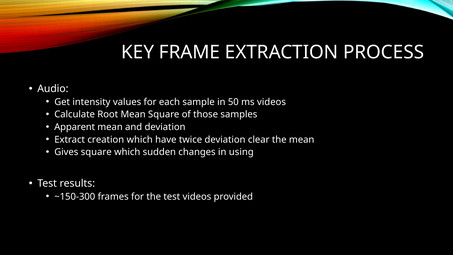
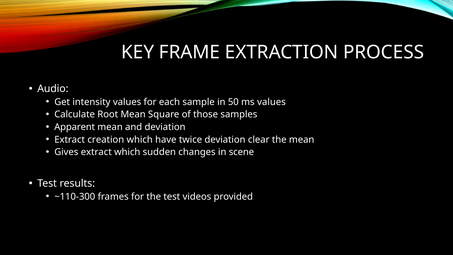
ms videos: videos -> values (271, 102)
Gives square: square -> extract (96, 152)
using: using -> scene (241, 152)
~150-300: ~150-300 -> ~110-300 (75, 196)
